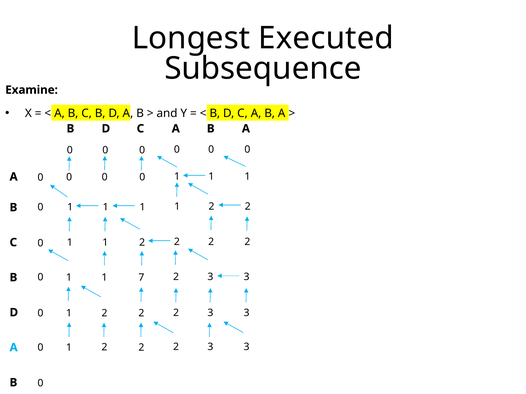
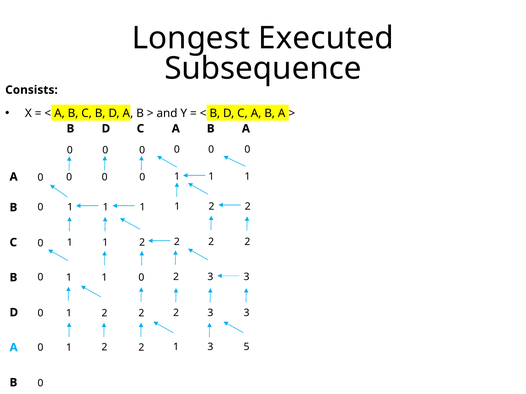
Examine: Examine -> Consists (31, 90)
1 7: 7 -> 0 (141, 278)
2: 2 -> 1 (176, 347)
3: 3 -> 5 (247, 347)
